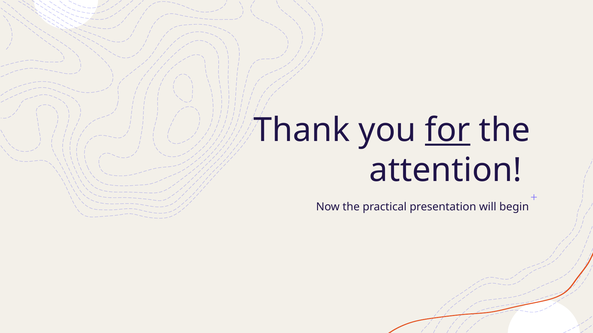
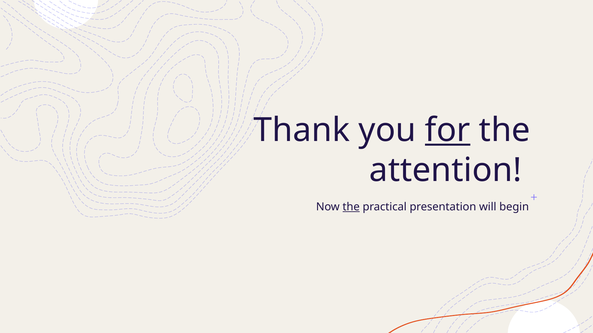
the underline: none -> present (351, 207)
